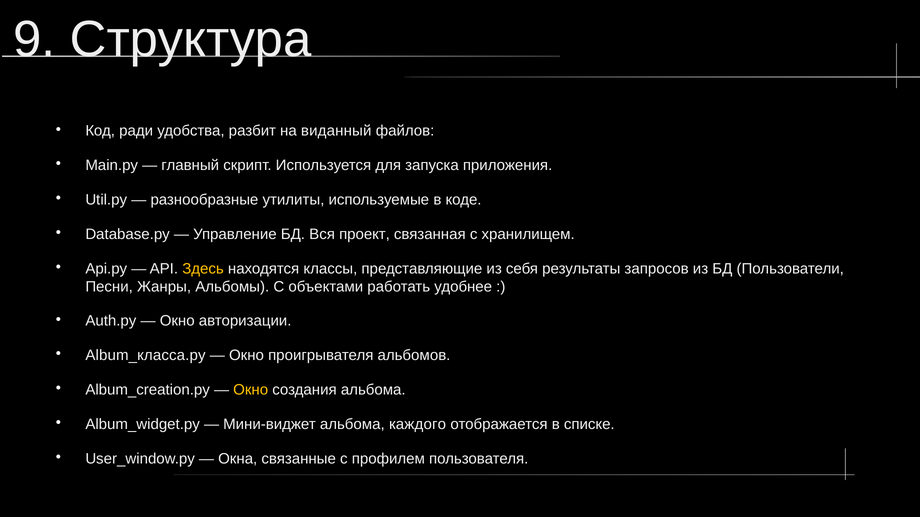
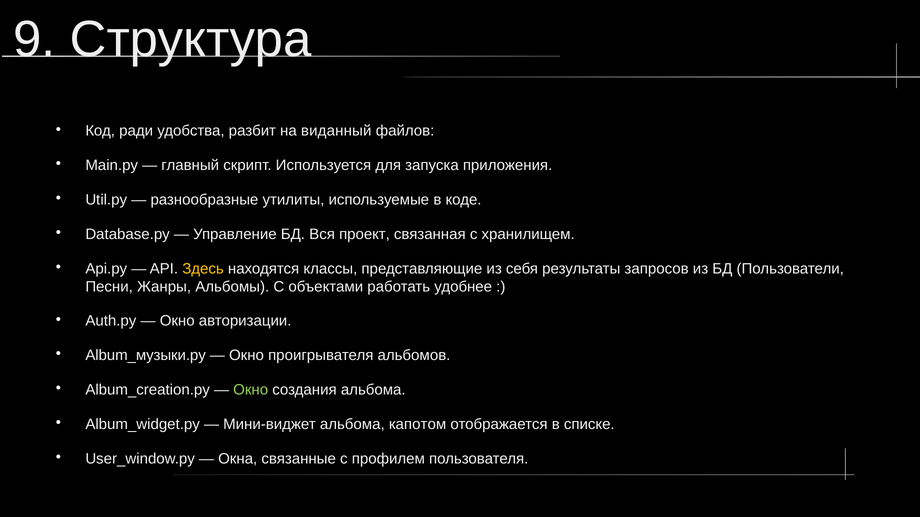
Album_класса.py: Album_класса.py -> Album_музыки.py (146, 356)
Окно colour: yellow -> light green (251, 390)
каждого: каждого -> капотом (418, 425)
